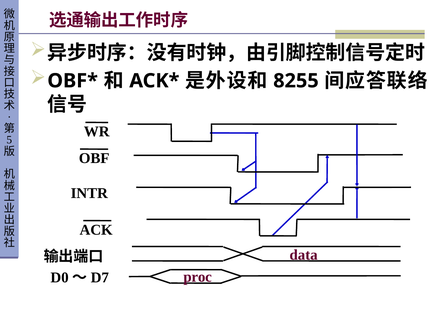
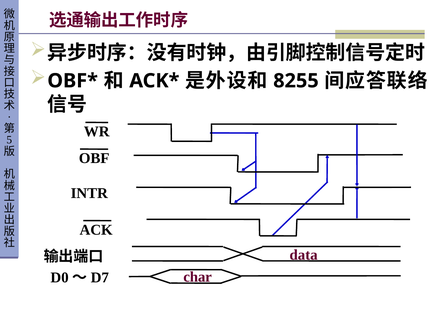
proc: proc -> char (198, 276)
